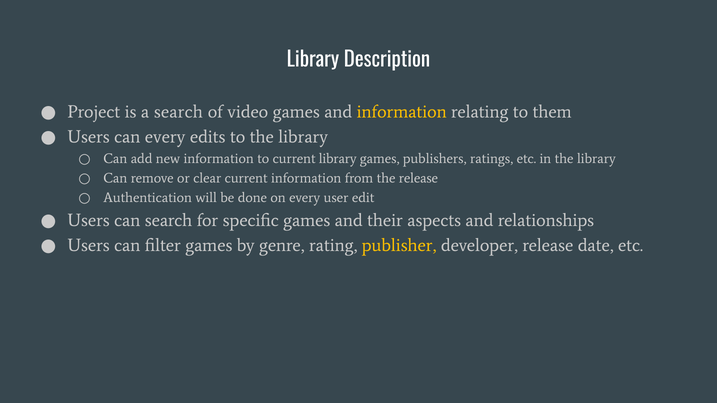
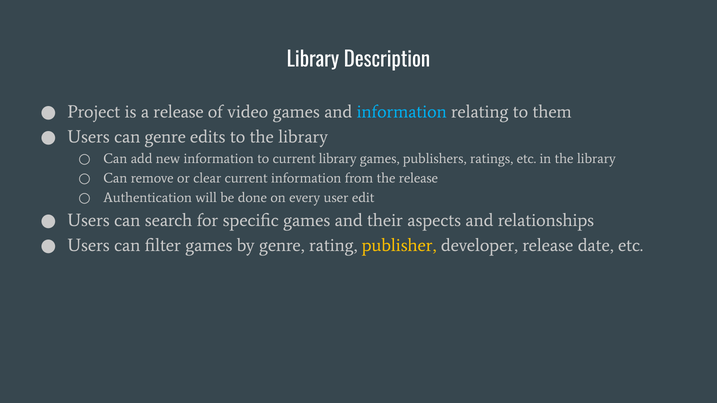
a search: search -> release (179, 112)
information colour: yellow -> light blue (402, 112)
can every: every -> genre (165, 137)
